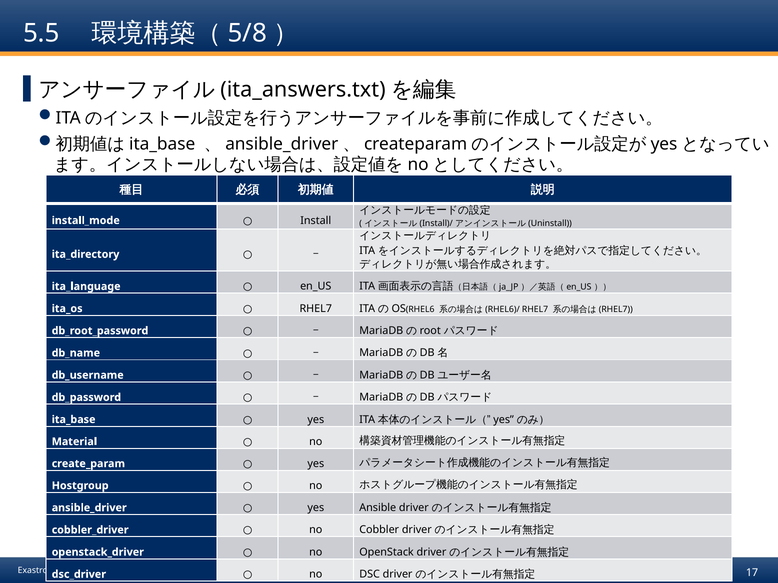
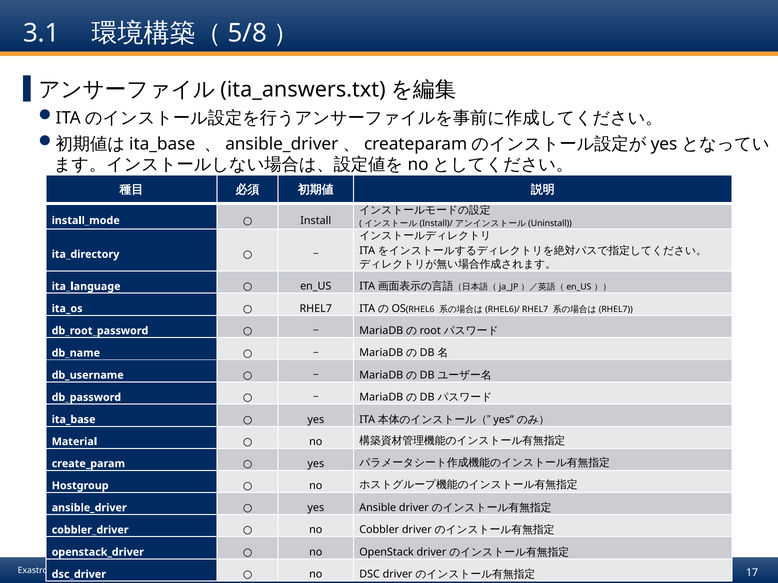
5.5: 5.5 -> 3.1 (41, 33)
